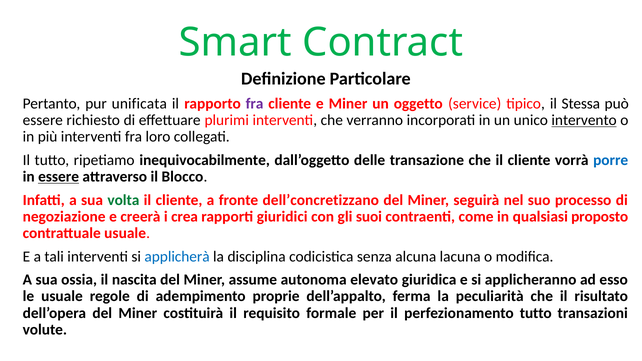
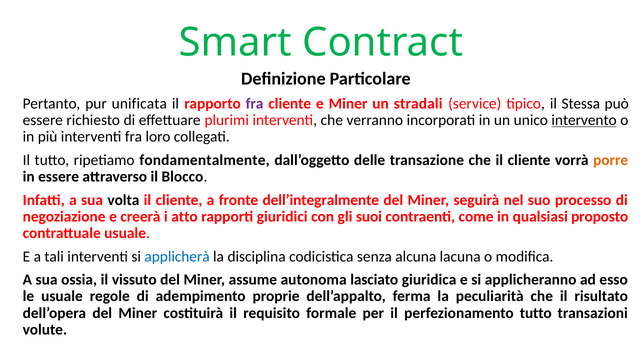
oggetto: oggetto -> stradali (418, 104)
inequivocabilmente: inequivocabilmente -> fondamentalmente (205, 160)
porre colour: blue -> orange (611, 160)
essere underline: present -> none (59, 177)
volta colour: green -> black (123, 200)
dell’concretizzano: dell’concretizzano -> dell’integralmente (321, 200)
crea: crea -> atto (184, 217)
nascita: nascita -> vissuto (134, 280)
elevato: elevato -> lasciato (374, 280)
